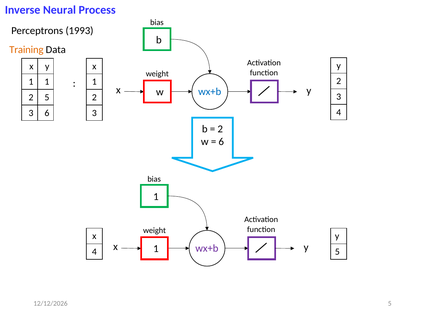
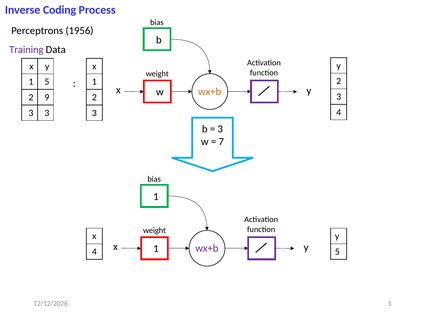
Neural: Neural -> Coding (60, 10)
1993: 1993 -> 1956 (79, 31)
Training colour: orange -> purple (26, 50)
1 1: 1 -> 5 (47, 82)
wx+b colour: blue -> orange (210, 92)
2 5: 5 -> 9 (47, 98)
3 6: 6 -> 3 (47, 113)
2: 2 -> 3 (220, 129)
6: 6 -> 7 (221, 142)
